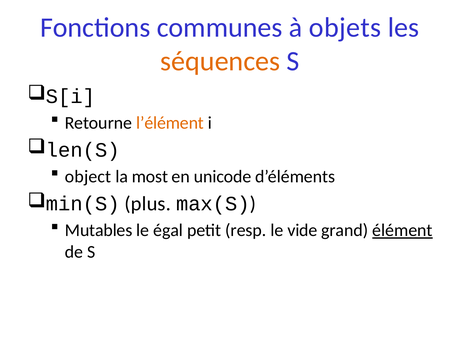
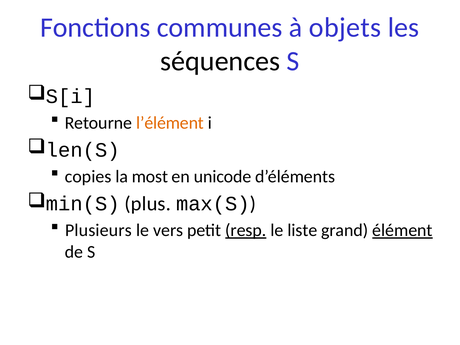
séquences colour: orange -> black (220, 61)
object: object -> copies (88, 177)
Mutables: Mutables -> Plusieurs (98, 230)
égal: égal -> vers (168, 230)
resp underline: none -> present (246, 230)
vide: vide -> liste (302, 230)
